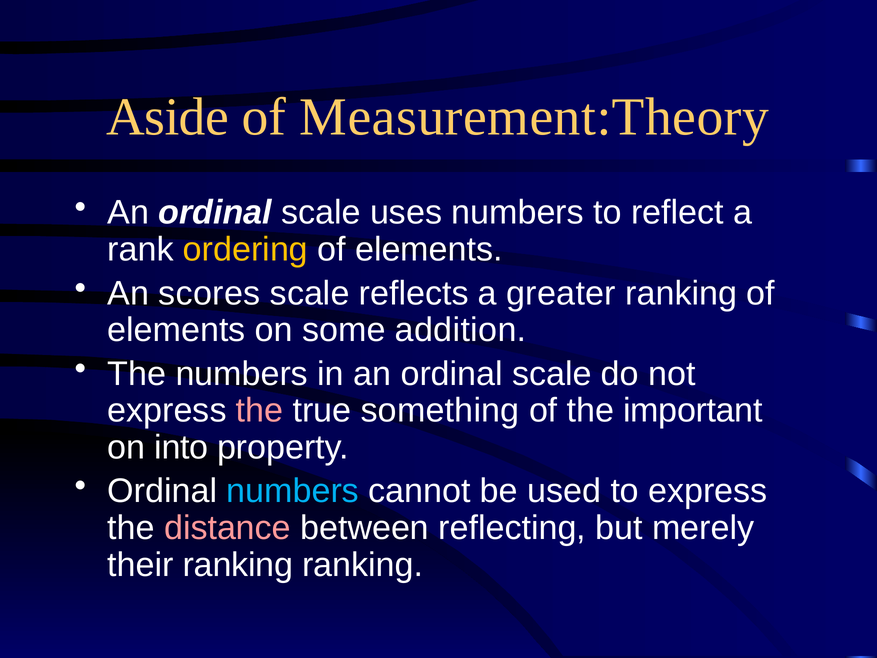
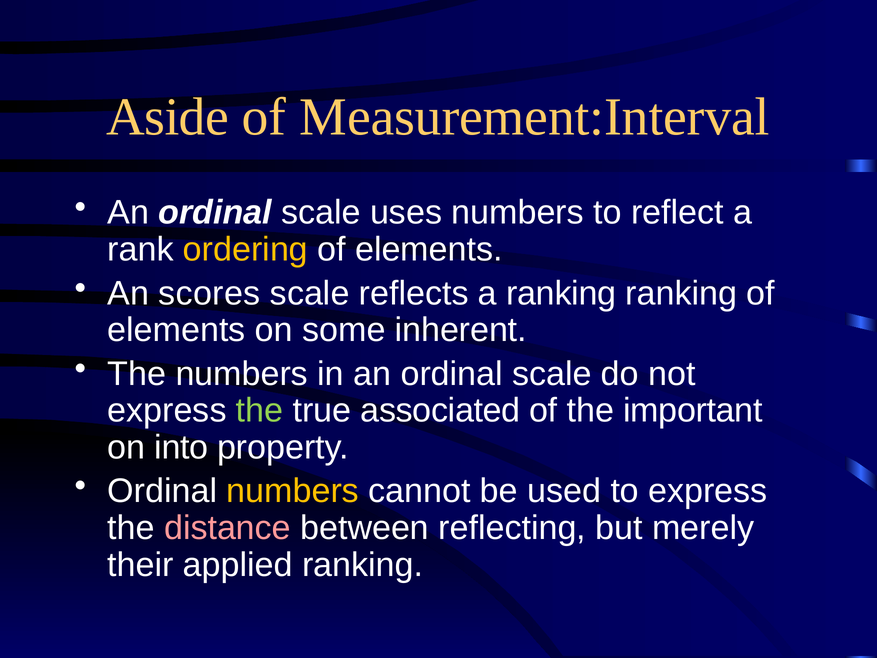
Measurement:Theory: Measurement:Theory -> Measurement:Interval (535, 117)
a greater: greater -> ranking (561, 293)
addition: addition -> inherent (461, 330)
the colour: pink -> light green (260, 410)
something: something -> associated (440, 410)
numbers colour: light blue -> yellow (293, 491)
their ranking: ranking -> applied (238, 565)
